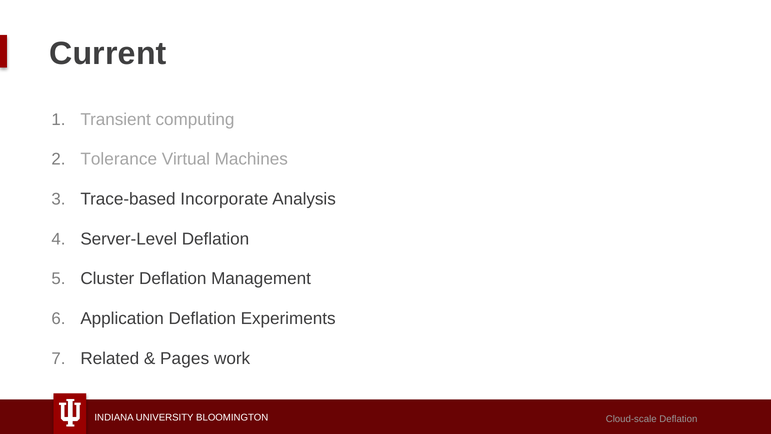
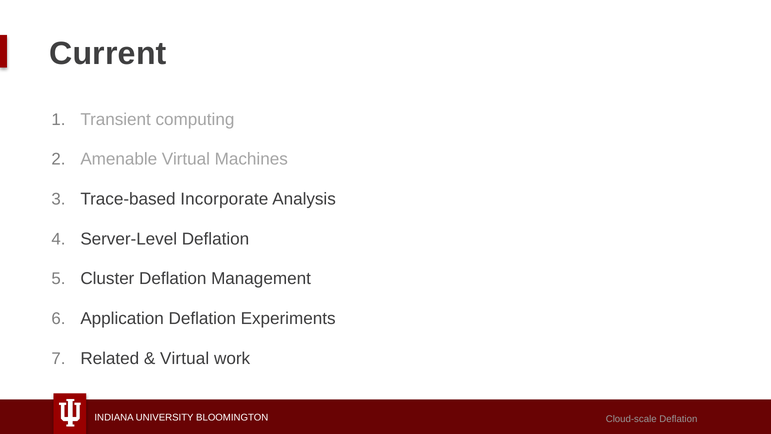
Tolerance: Tolerance -> Amenable (119, 159)
Pages: Pages -> Virtual (185, 358)
